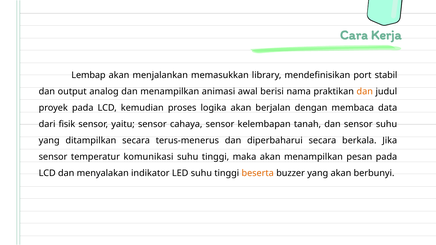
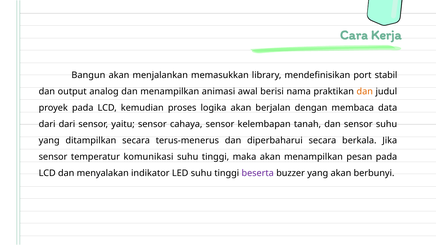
Lembap: Lembap -> Bangun (88, 75)
dari fisik: fisik -> dari (67, 124)
beserta colour: orange -> purple (258, 173)
